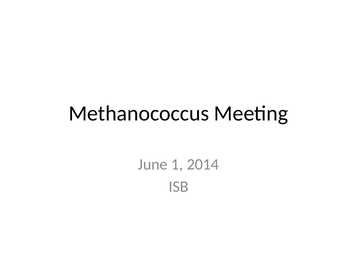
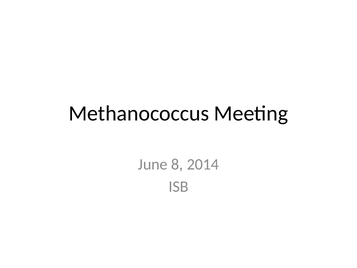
1: 1 -> 8 (177, 164)
